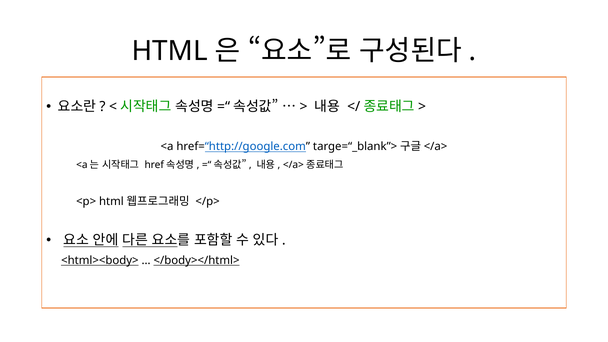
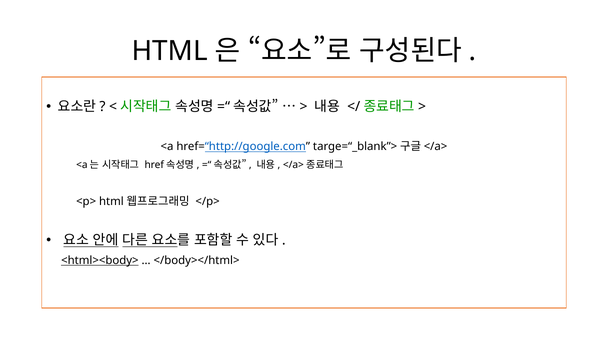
</body></html> underline: present -> none (197, 260)
